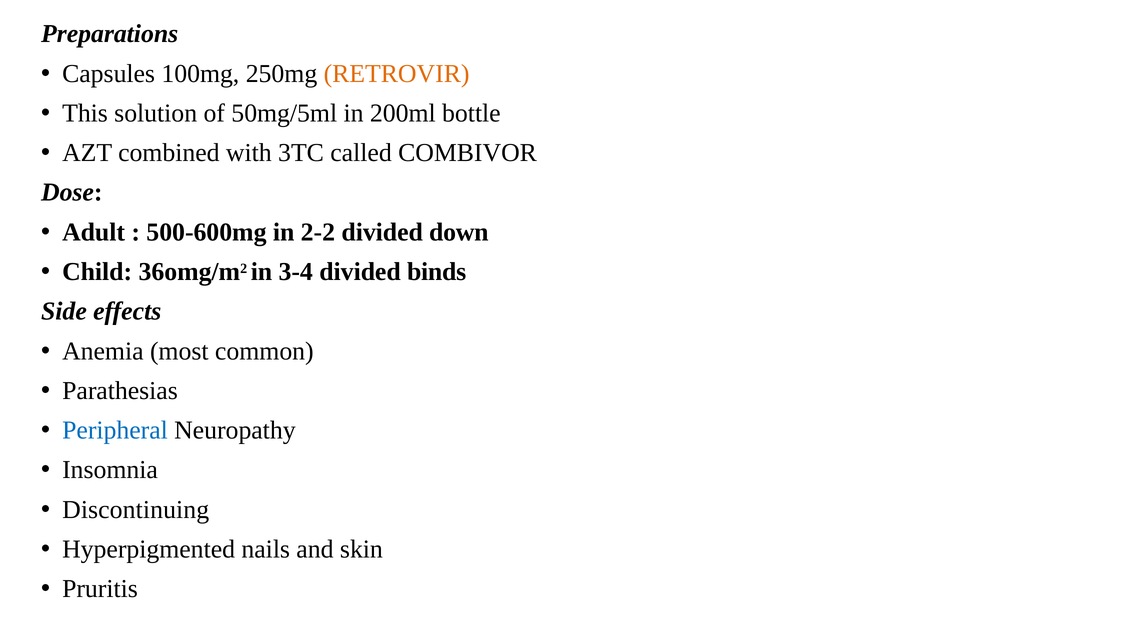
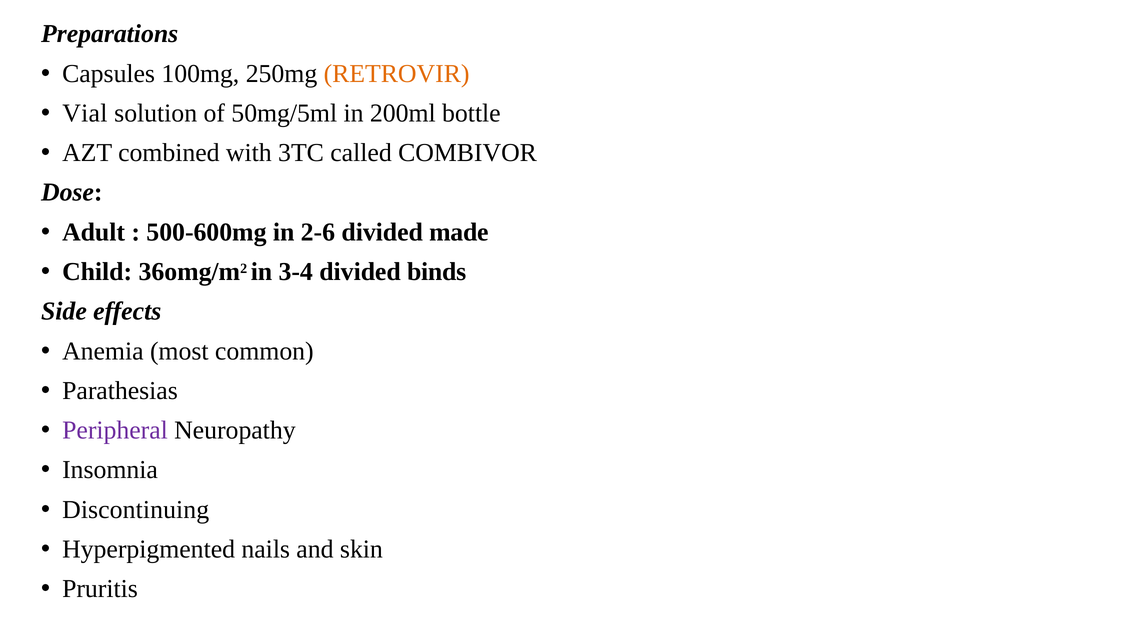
This: This -> Vial (85, 113)
2-2: 2-2 -> 2-6 (318, 232)
down: down -> made (459, 232)
Peripheral colour: blue -> purple (115, 430)
